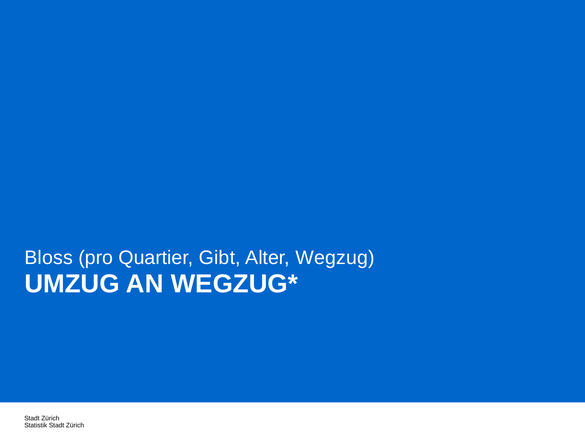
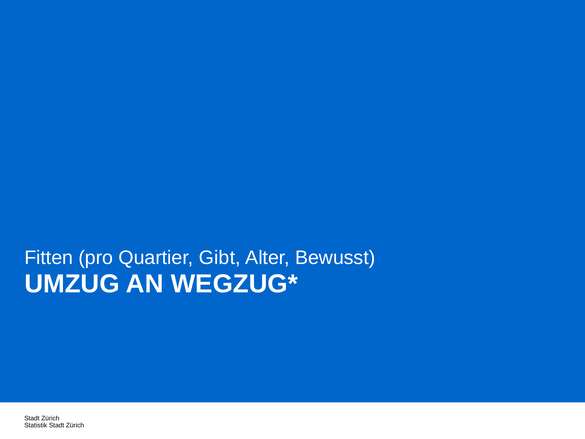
Bloss: Bloss -> Fitten (49, 258)
Wegzug: Wegzug -> Bewusst (335, 258)
